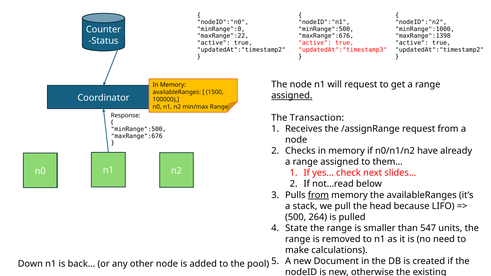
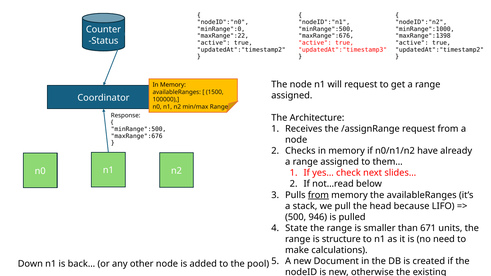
assigned underline: present -> none (292, 96)
Transaction: Transaction -> Architecture (317, 118)
264: 264 -> 946 (318, 217)
547: 547 -> 671 (428, 228)
removed: removed -> structure (341, 239)
